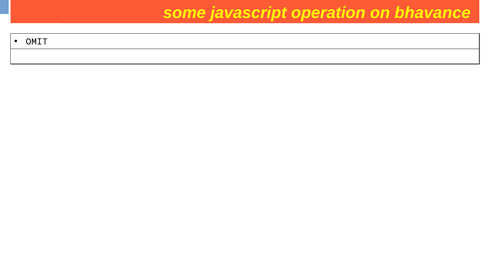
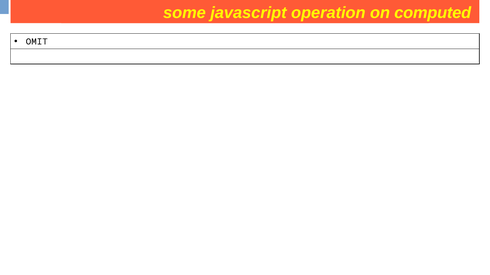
bhavance: bhavance -> computed (433, 13)
